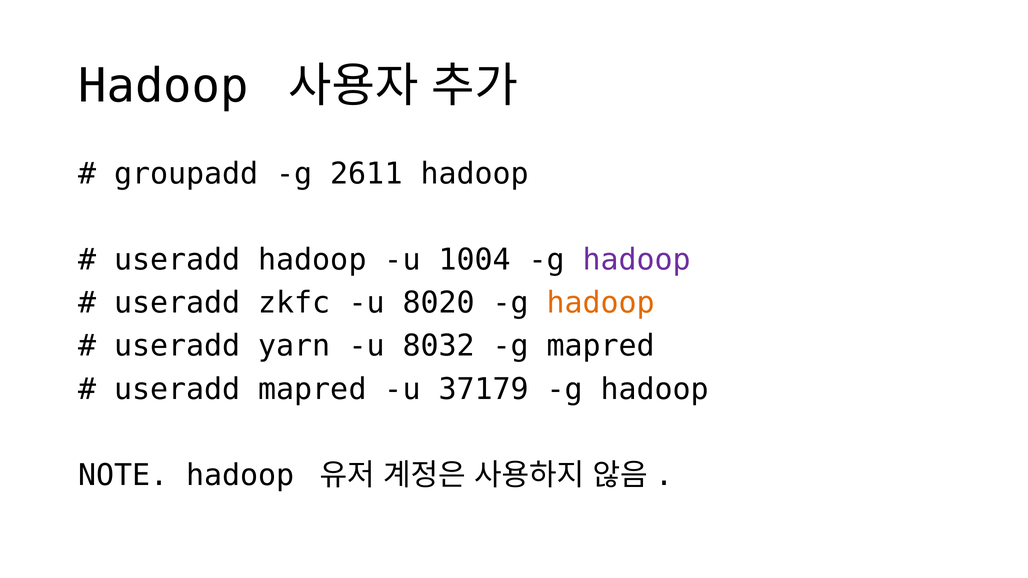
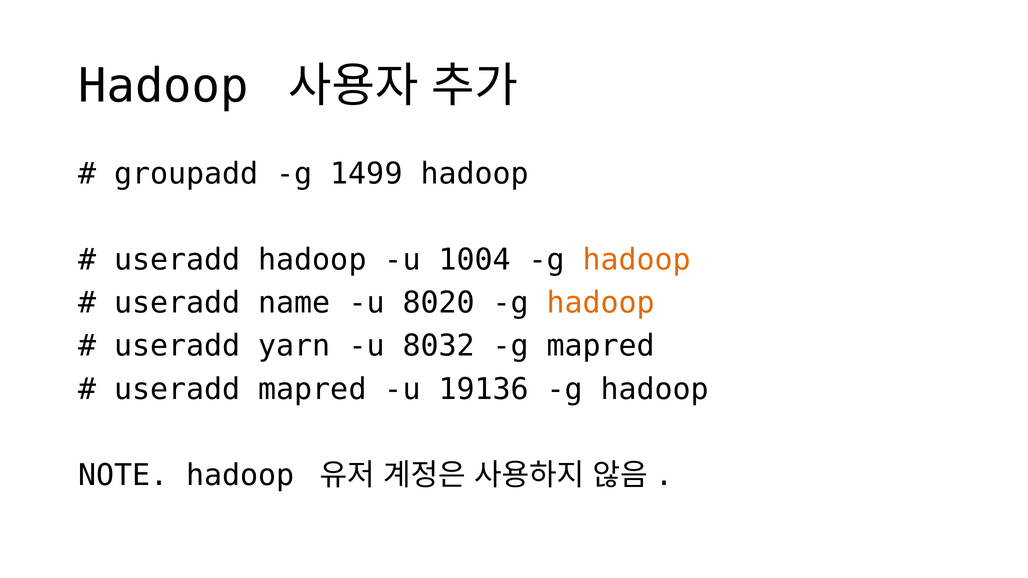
2611: 2611 -> 1499 (366, 174)
hadoop colour: purple -> orange (637, 260)
zkfc: zkfc -> name (294, 303)
37179: 37179 -> 19136 (484, 389)
